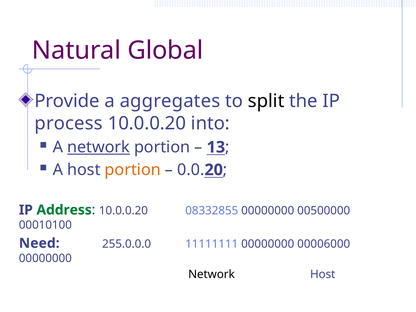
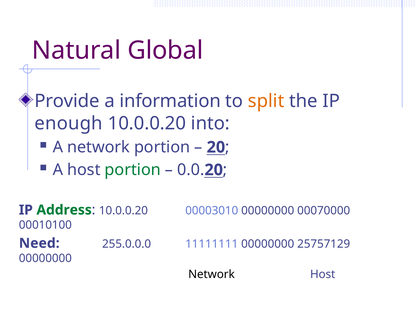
aggregates: aggregates -> information (170, 101)
split colour: black -> orange (266, 101)
process: process -> enough (69, 123)
network underline: present -> none (99, 147)
13: 13 -> 20 (216, 147)
portion colour: orange -> green (133, 170)
08332855: 08332855 -> 00003010 (212, 211)
00500000: 00500000 -> 00070000 (324, 211)
00006000: 00006000 -> 25757129 (324, 244)
